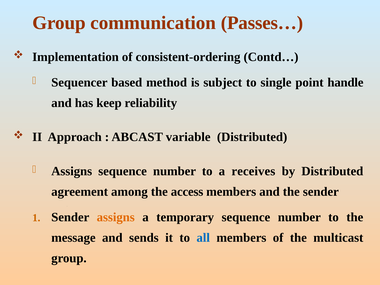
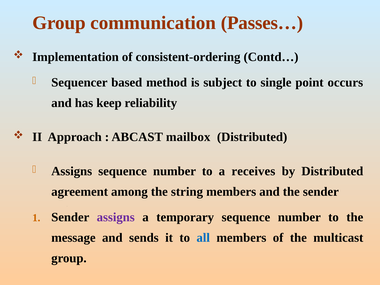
handle: handle -> occurs (345, 82)
variable: variable -> mailbox (188, 137)
access: access -> string (187, 192)
assigns colour: orange -> purple (116, 217)
